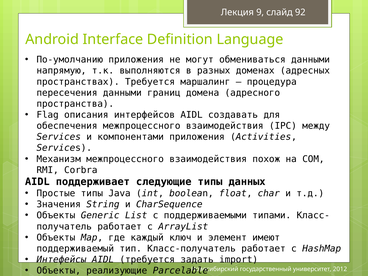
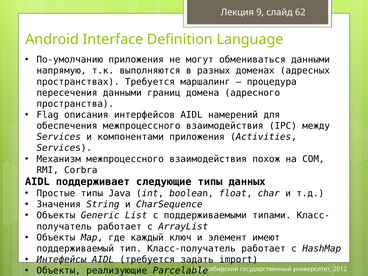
92: 92 -> 62 (300, 12)
создавать: создавать -> намерений (233, 115)
